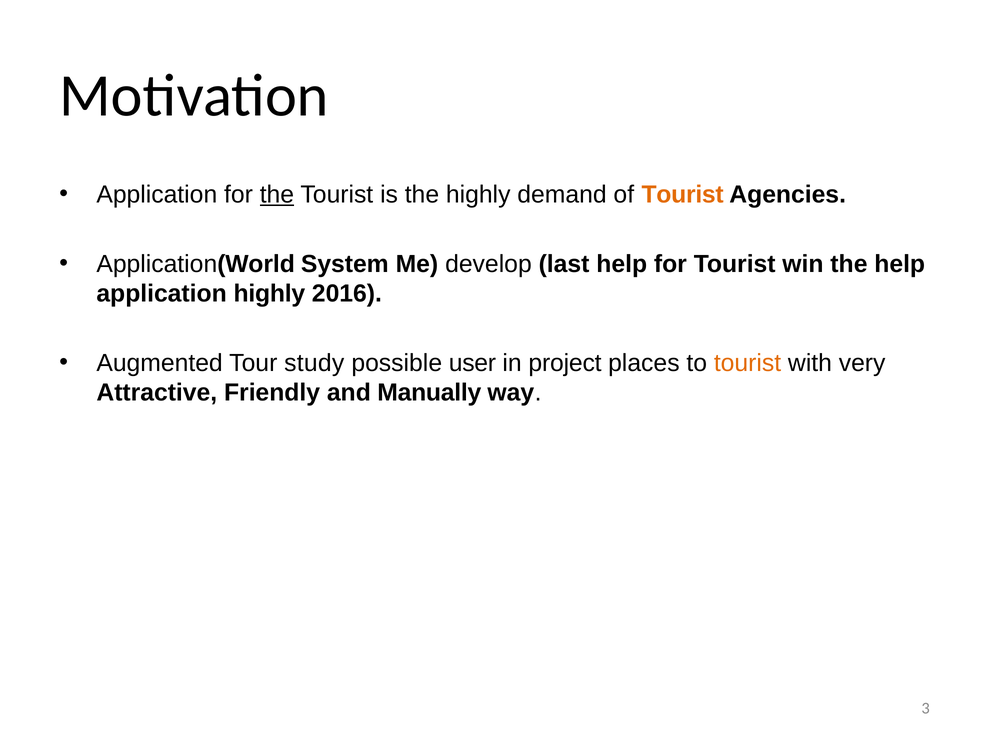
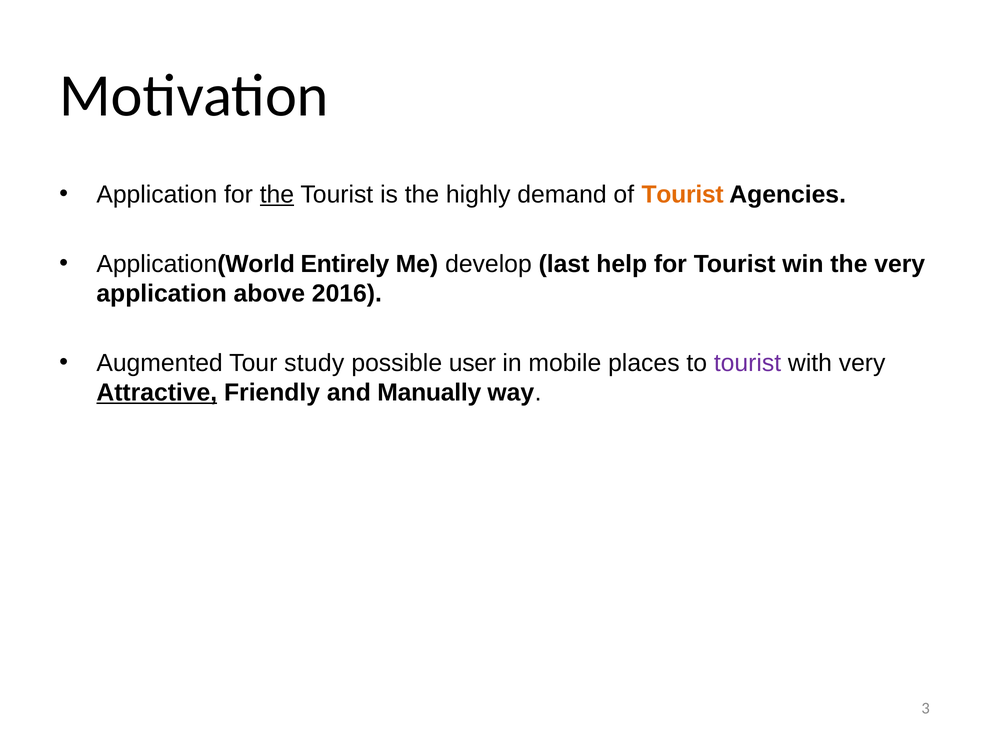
System: System -> Entirely (345, 264)
the help: help -> very (900, 264)
application highly: highly -> above (269, 293)
project: project -> mobile (565, 363)
tourist colour: orange -> purple (748, 363)
Attractive underline: none -> present (157, 392)
